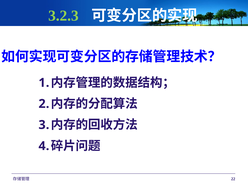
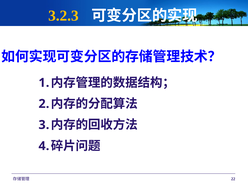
3.2.3 colour: light green -> yellow (63, 16)
